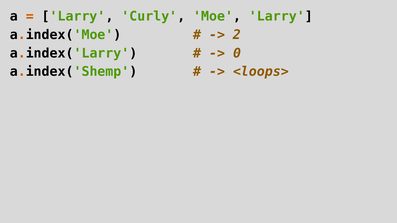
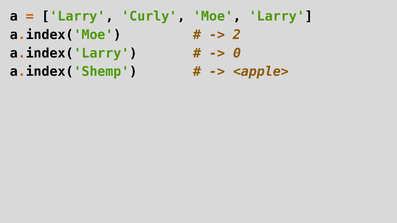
<loops>: <loops> -> <apple> (261, 72)
